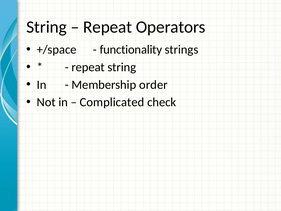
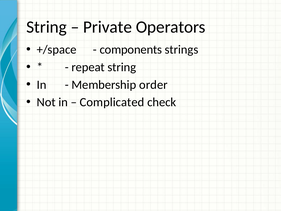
Repeat: Repeat -> Private (108, 27)
functionality: functionality -> components (131, 50)
